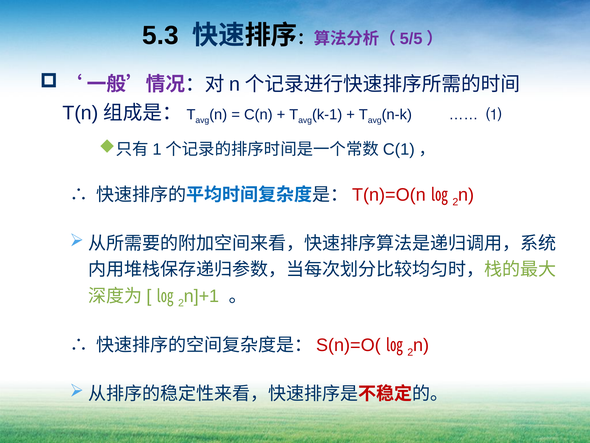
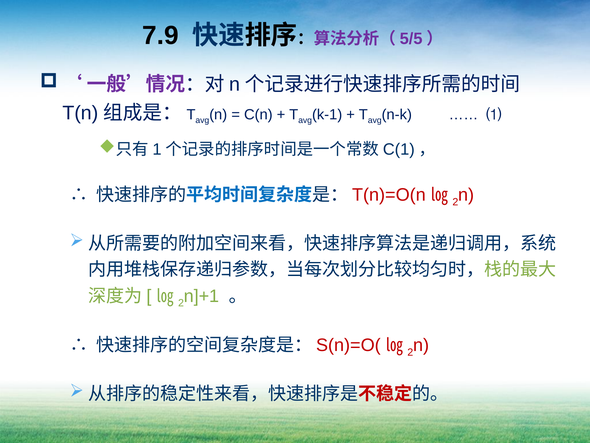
5.3: 5.3 -> 7.9 (160, 35)
